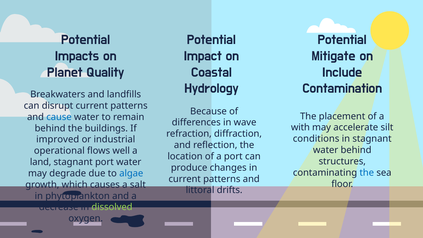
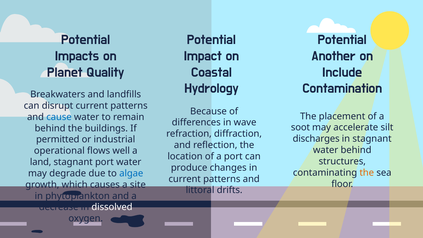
Mitigate: Mitigate -> Another (334, 56)
with: with -> soot (300, 127)
conditions: conditions -> discharges (316, 139)
improved: improved -> permitted (58, 140)
the colour: blue -> orange (367, 173)
salt: salt -> site (138, 185)
dissolved colour: light green -> white (112, 207)
